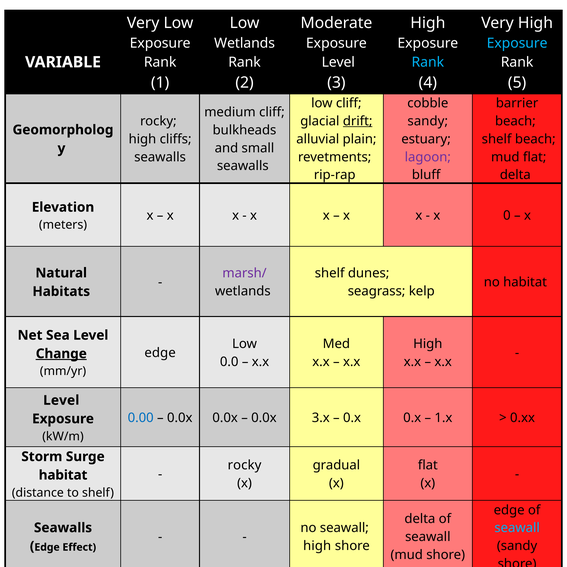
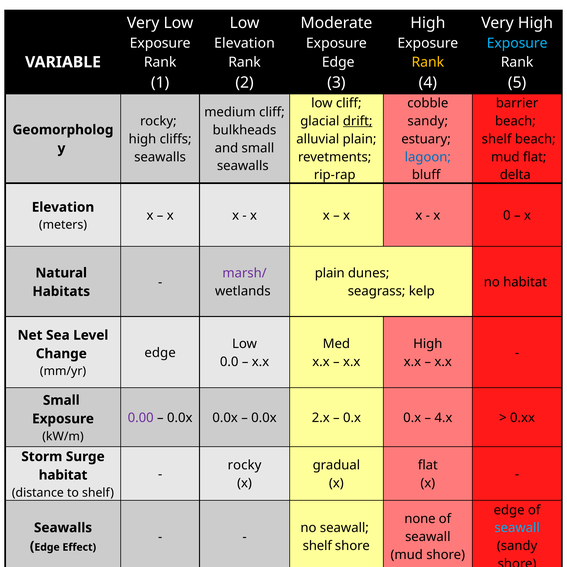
Wetlands: Wetlands -> Elevation (244, 43)
Level: Level -> Edge (338, 62)
Rank colour: light blue -> yellow (428, 62)
lagoon colour: purple -> blue (428, 157)
shelf: shelf -> plain (330, 273)
Change underline: present -> none (61, 354)
Level: Level -> Small (61, 400)
0.00 colour: blue -> purple (141, 418)
3.x: 3.x -> 2.x (321, 418)
1.x: 1.x -> 4.x (443, 418)
delta: delta -> none (420, 519)
high: high -> shelf (317, 546)
